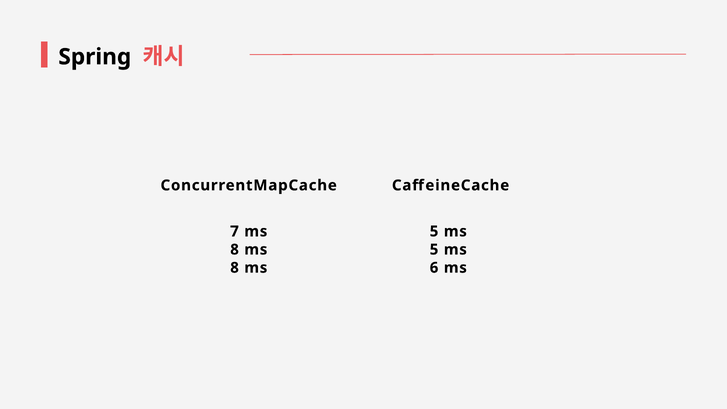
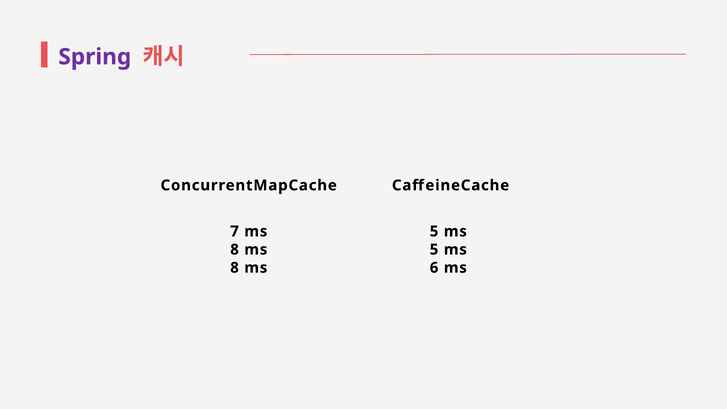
Spring colour: black -> purple (95, 57)
